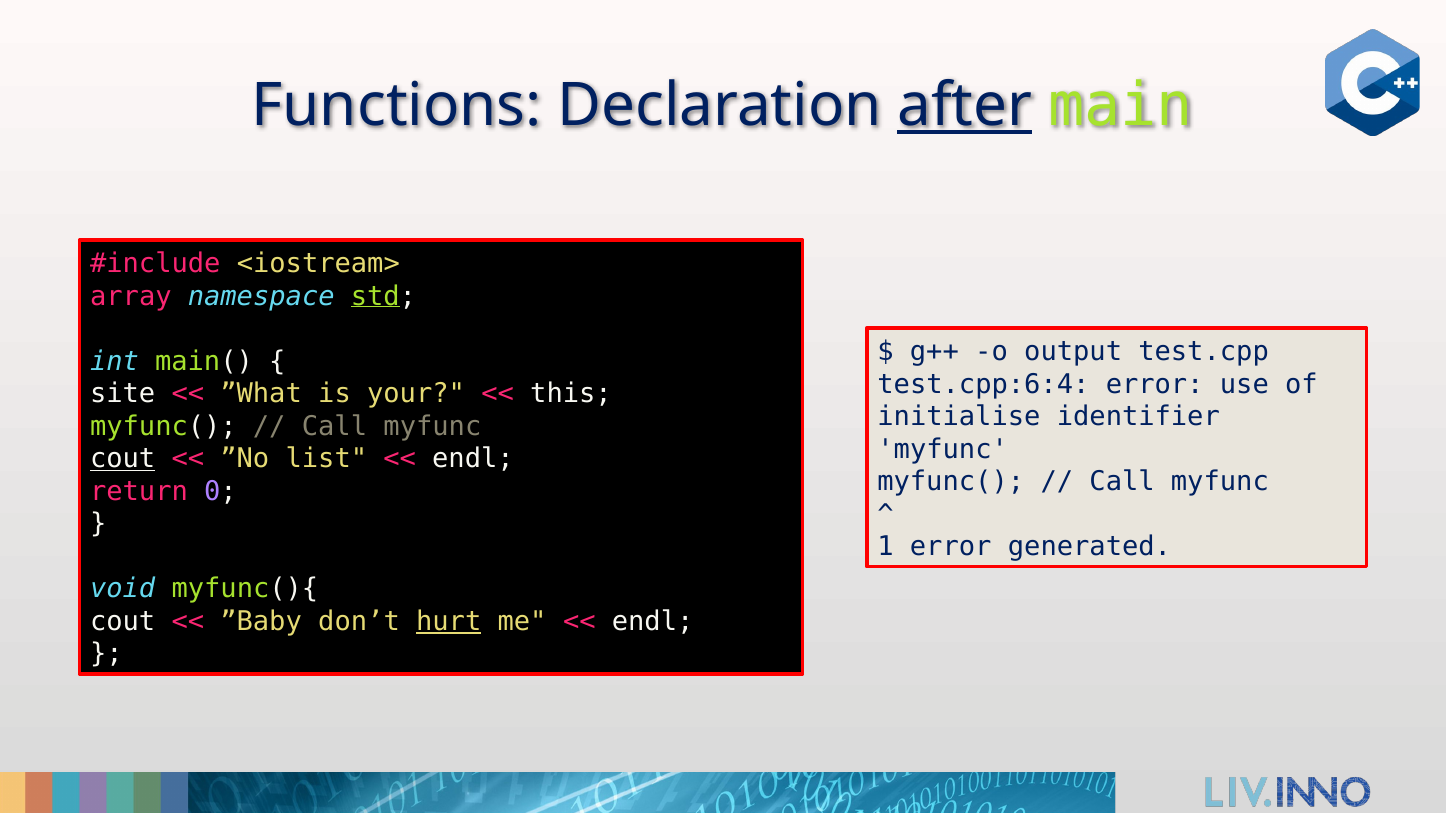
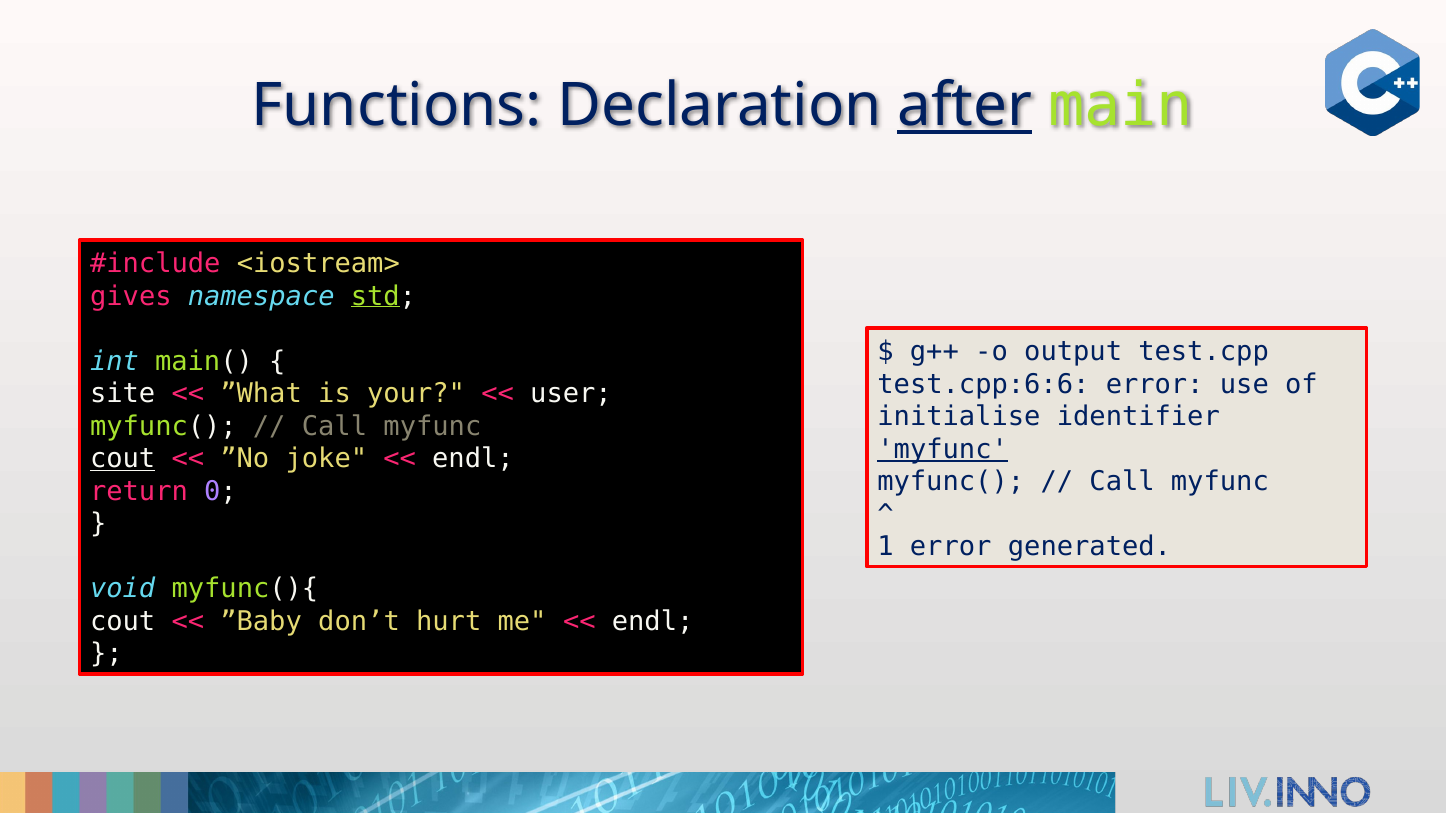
array: array -> gives (131, 296)
test.cpp:6:4: test.cpp:6:4 -> test.cpp:6:6 (983, 384)
this: this -> user (571, 394)
myfunc underline: none -> present (943, 449)
list: list -> joke (326, 459)
hurt underline: present -> none (449, 622)
